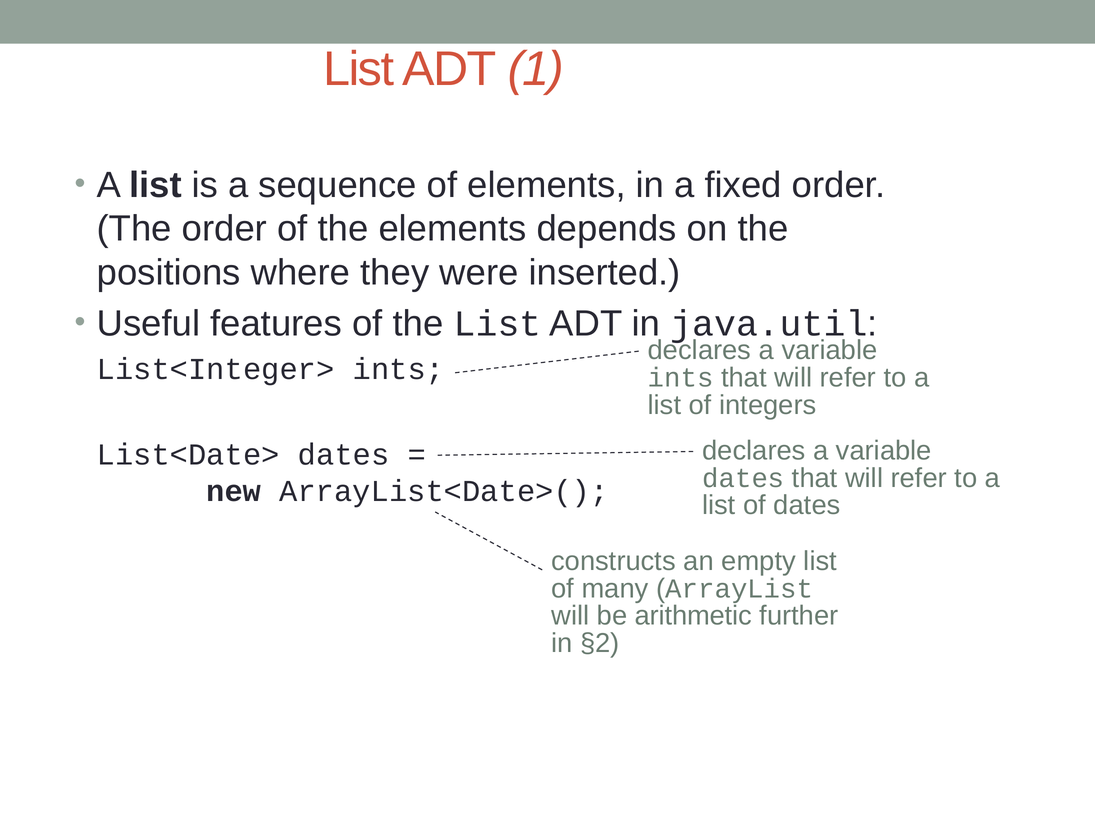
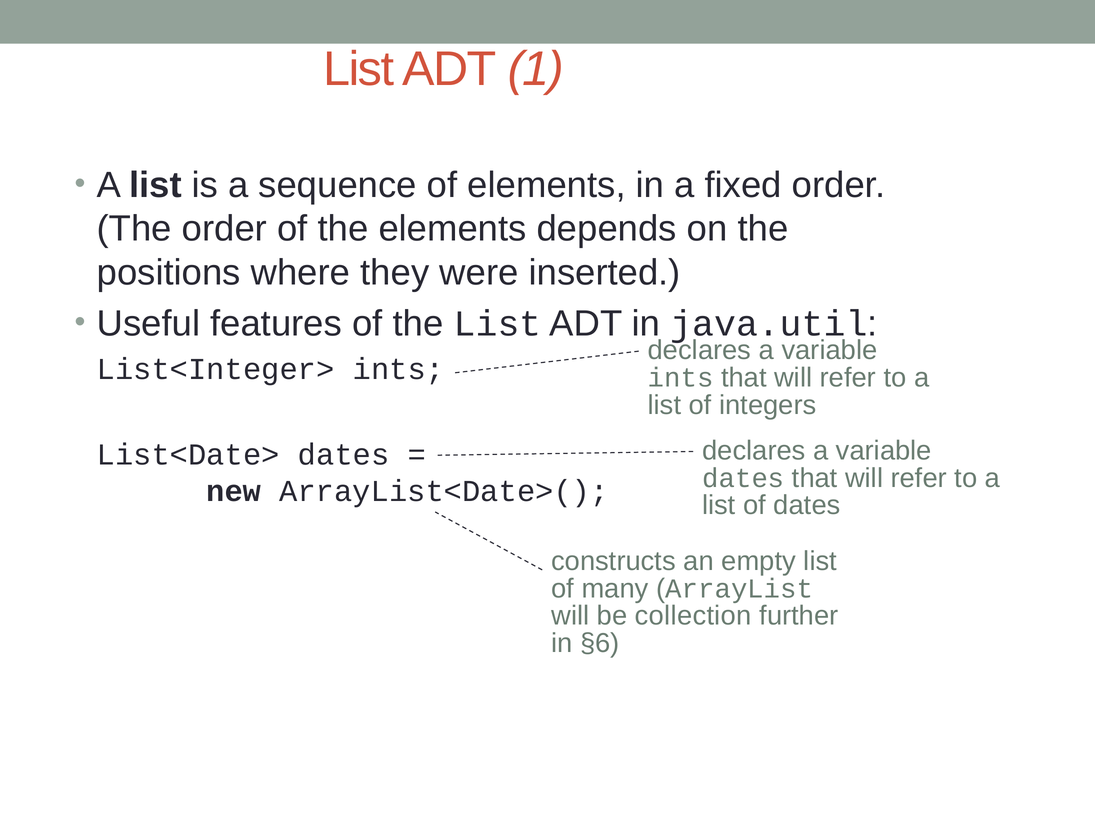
arithmetic: arithmetic -> collection (693, 616)
§2: §2 -> §6 (600, 643)
